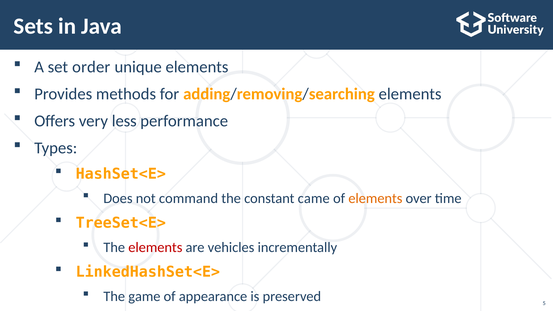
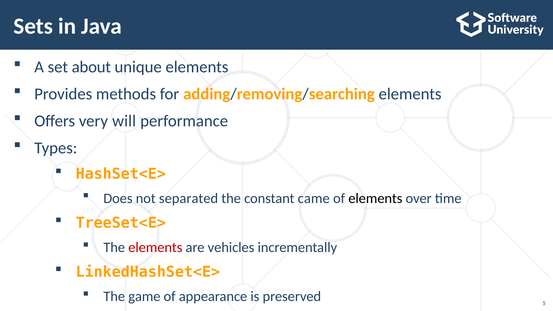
order: order -> about (91, 67)
less: less -> will (124, 121)
command: command -> separated (189, 198)
elements colour: orange -> black (375, 198)
